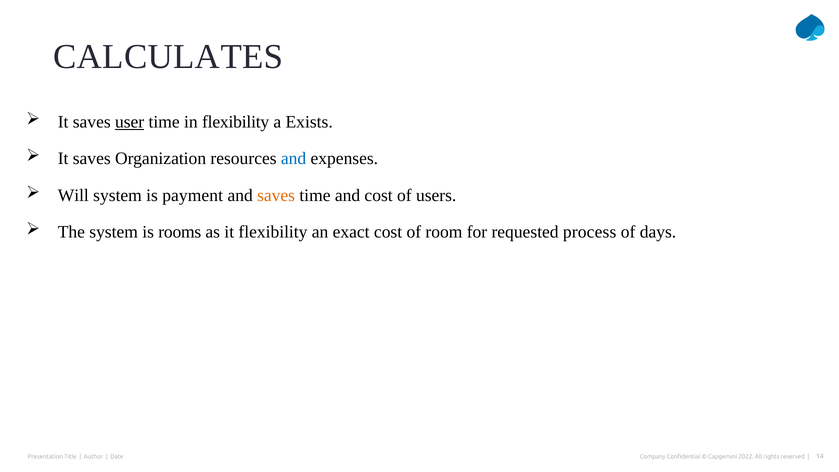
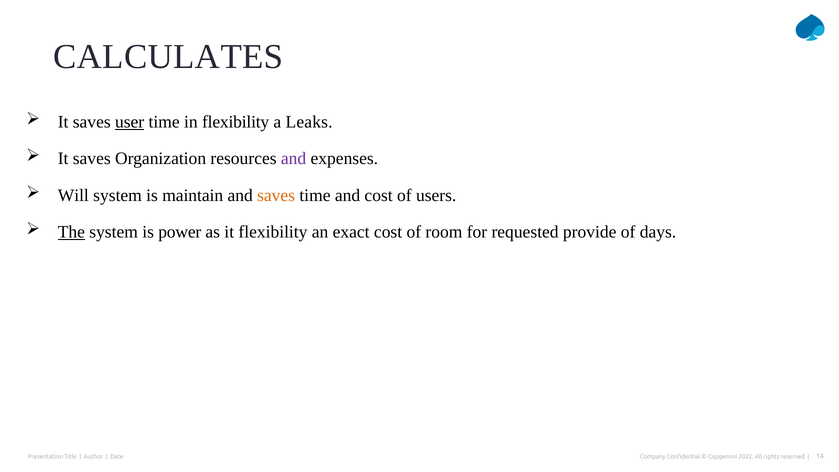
Exists: Exists -> Leaks (309, 122)
and colour: blue -> purple (294, 159)
payment: payment -> maintain (193, 195)
The underline: none -> present (71, 232)
rooms: rooms -> power (180, 232)
process: process -> provide (590, 232)
